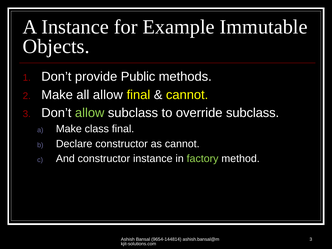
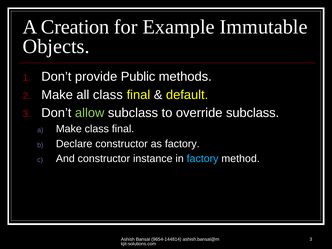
A Instance: Instance -> Creation (75, 27)
all allow: allow -> class (108, 95)
cannot: cannot -> default (187, 95)
as cannot: cannot -> factory (182, 144)
factory colour: light green -> light blue (203, 159)
